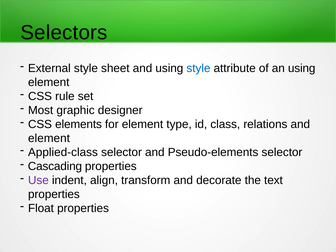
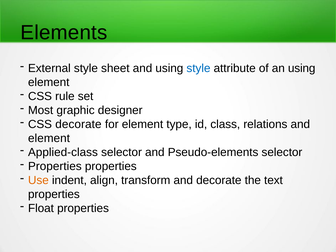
Selectors: Selectors -> Elements (64, 33)
CSS elements: elements -> decorate (78, 124)
Cascading: Cascading -> Properties (55, 166)
Use colour: purple -> orange (38, 180)
